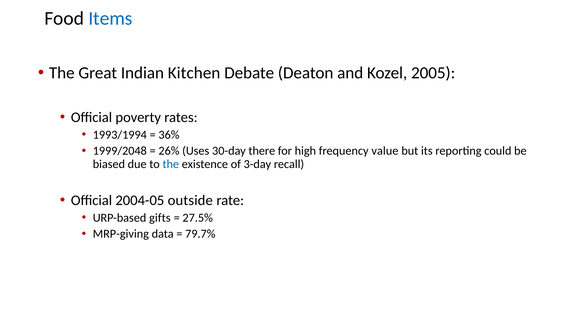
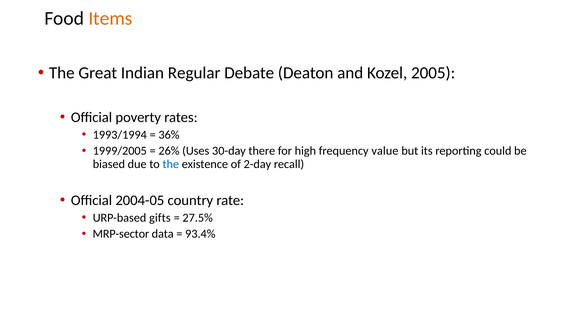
Items colour: blue -> orange (110, 18)
Kitchen: Kitchen -> Regular (194, 73)
1999/2048: 1999/2048 -> 1999/2005 (120, 151)
3-day: 3-day -> 2-day (257, 164)
outside: outside -> country (190, 201)
MRP-giving: MRP-giving -> MRP-sector (121, 234)
79.7%: 79.7% -> 93.4% (200, 234)
